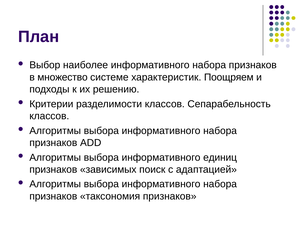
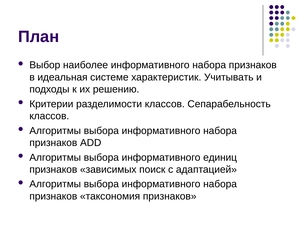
множество: множество -> идеальная (62, 77)
Поощряем: Поощряем -> Учитывать (229, 77)
